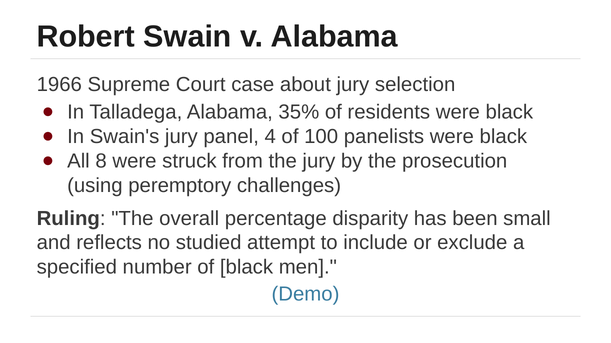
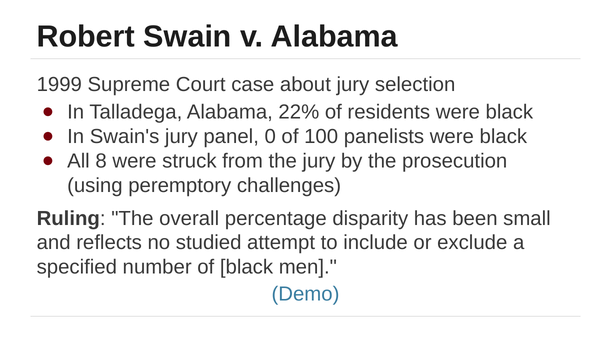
1966: 1966 -> 1999 (59, 85)
35%: 35% -> 22% (299, 113)
4: 4 -> 0 (270, 137)
